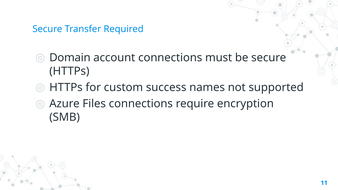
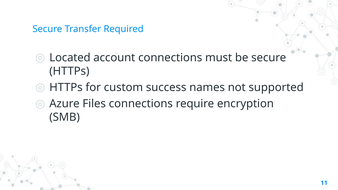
Domain: Domain -> Located (70, 58)
